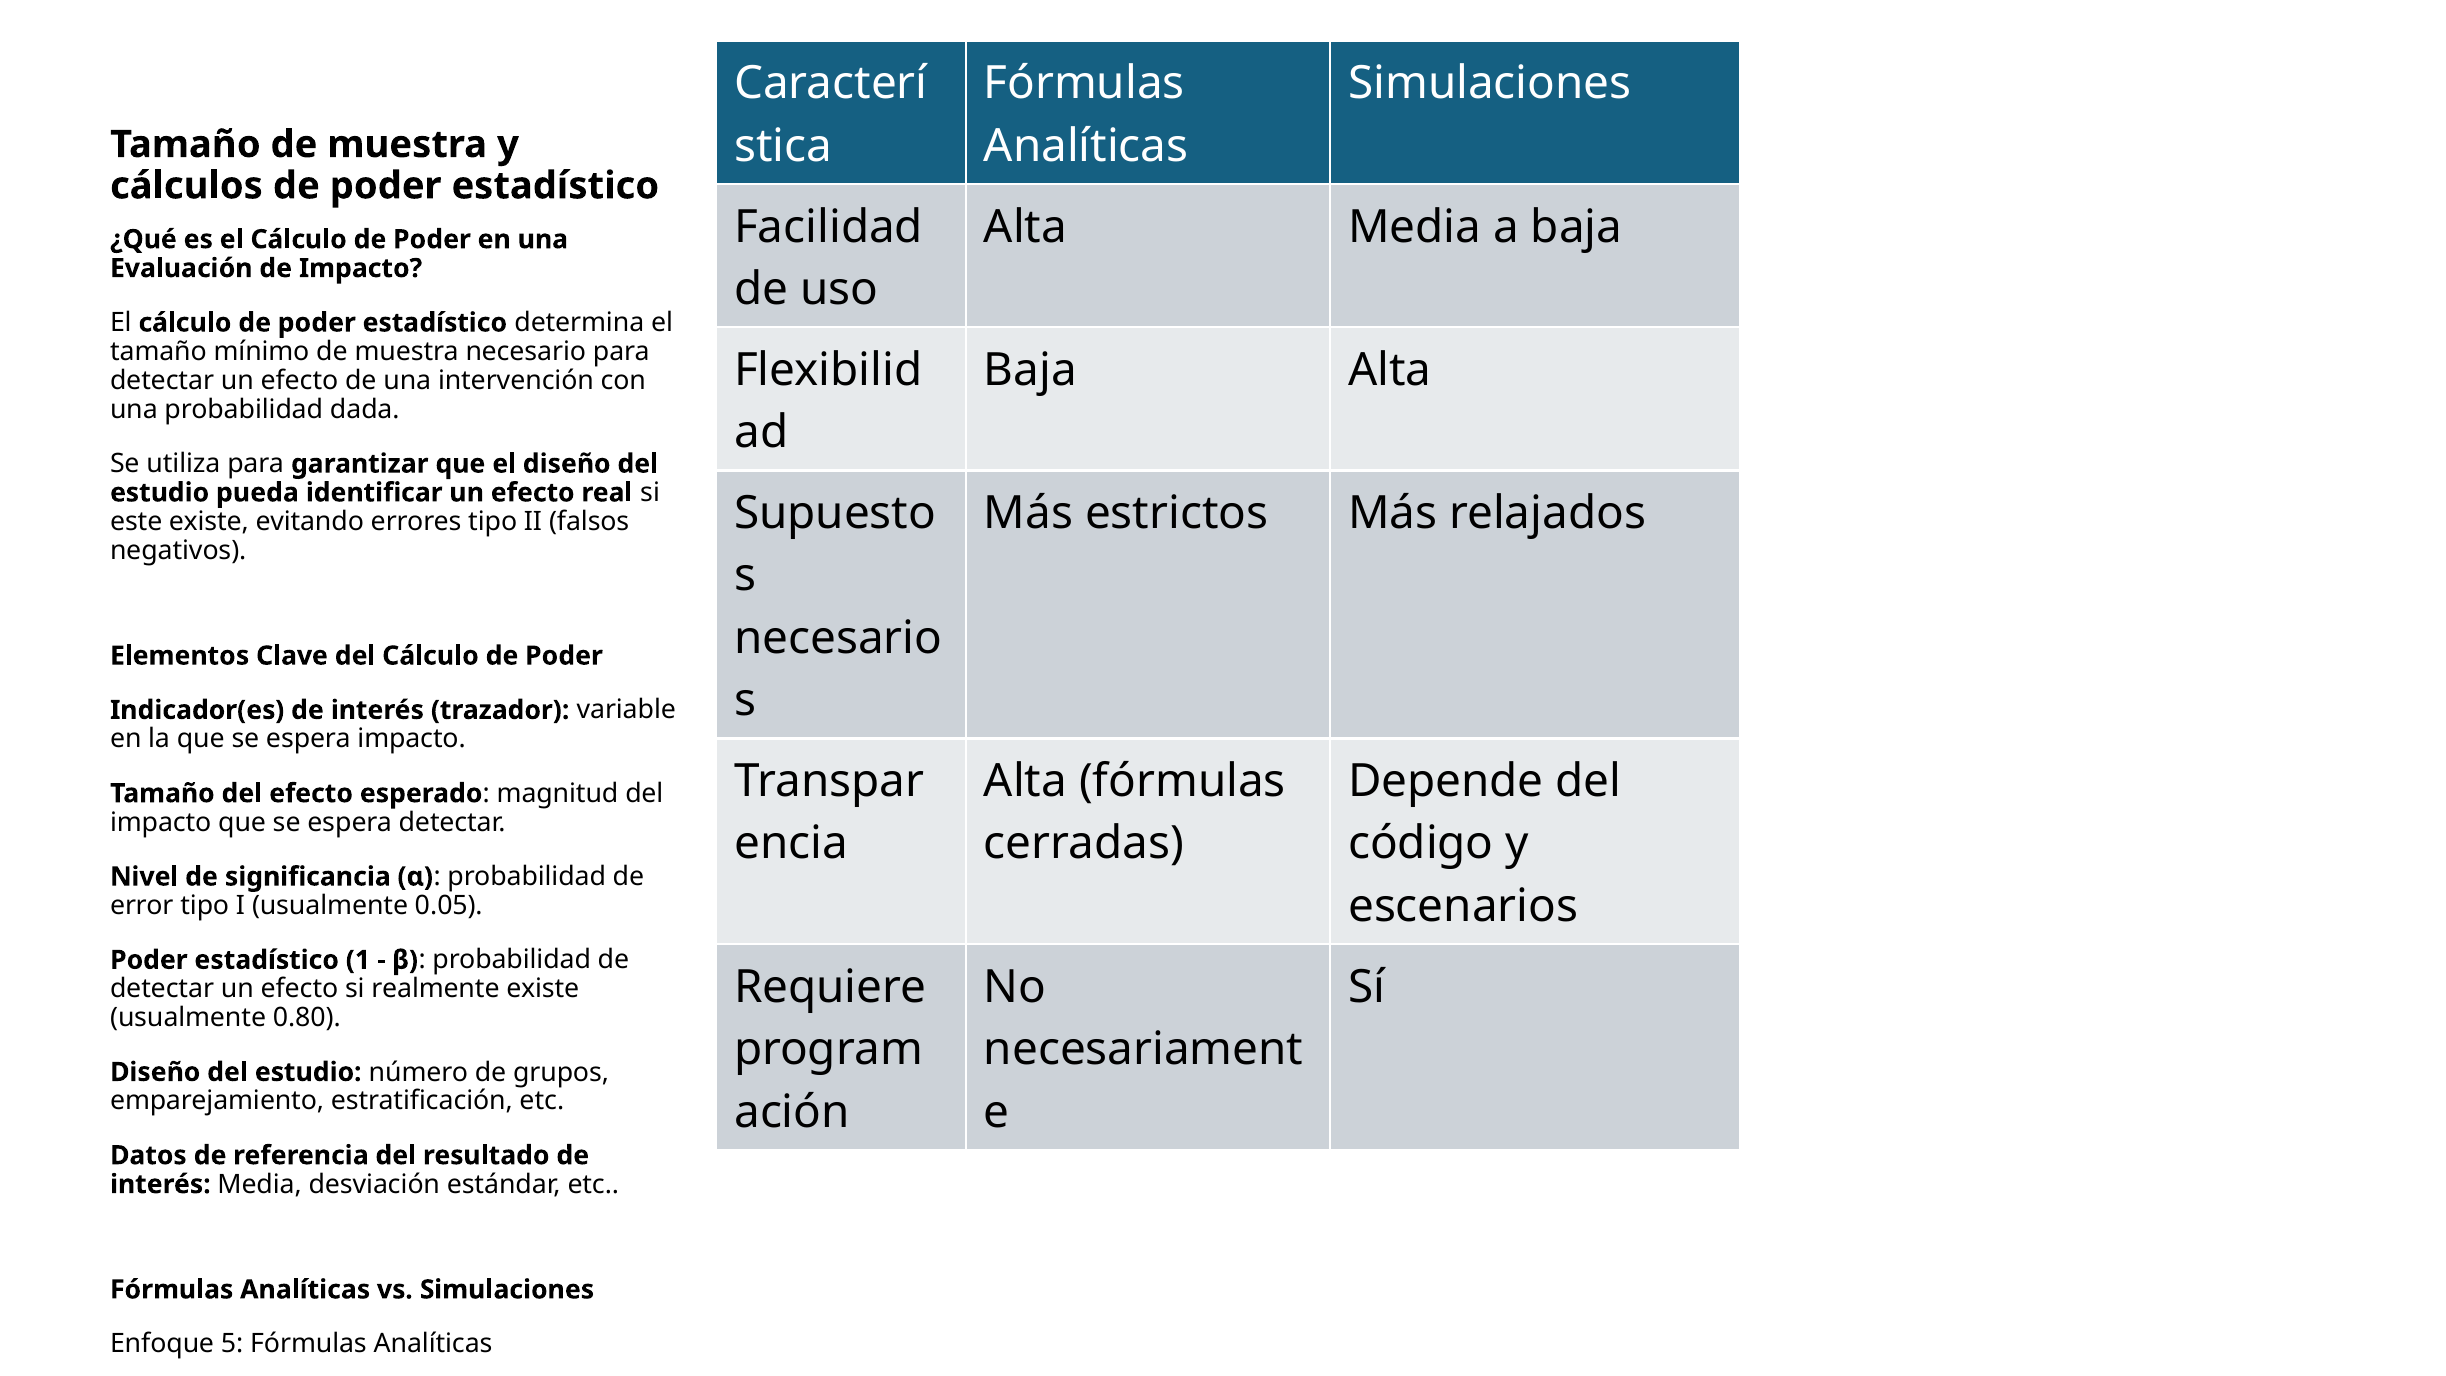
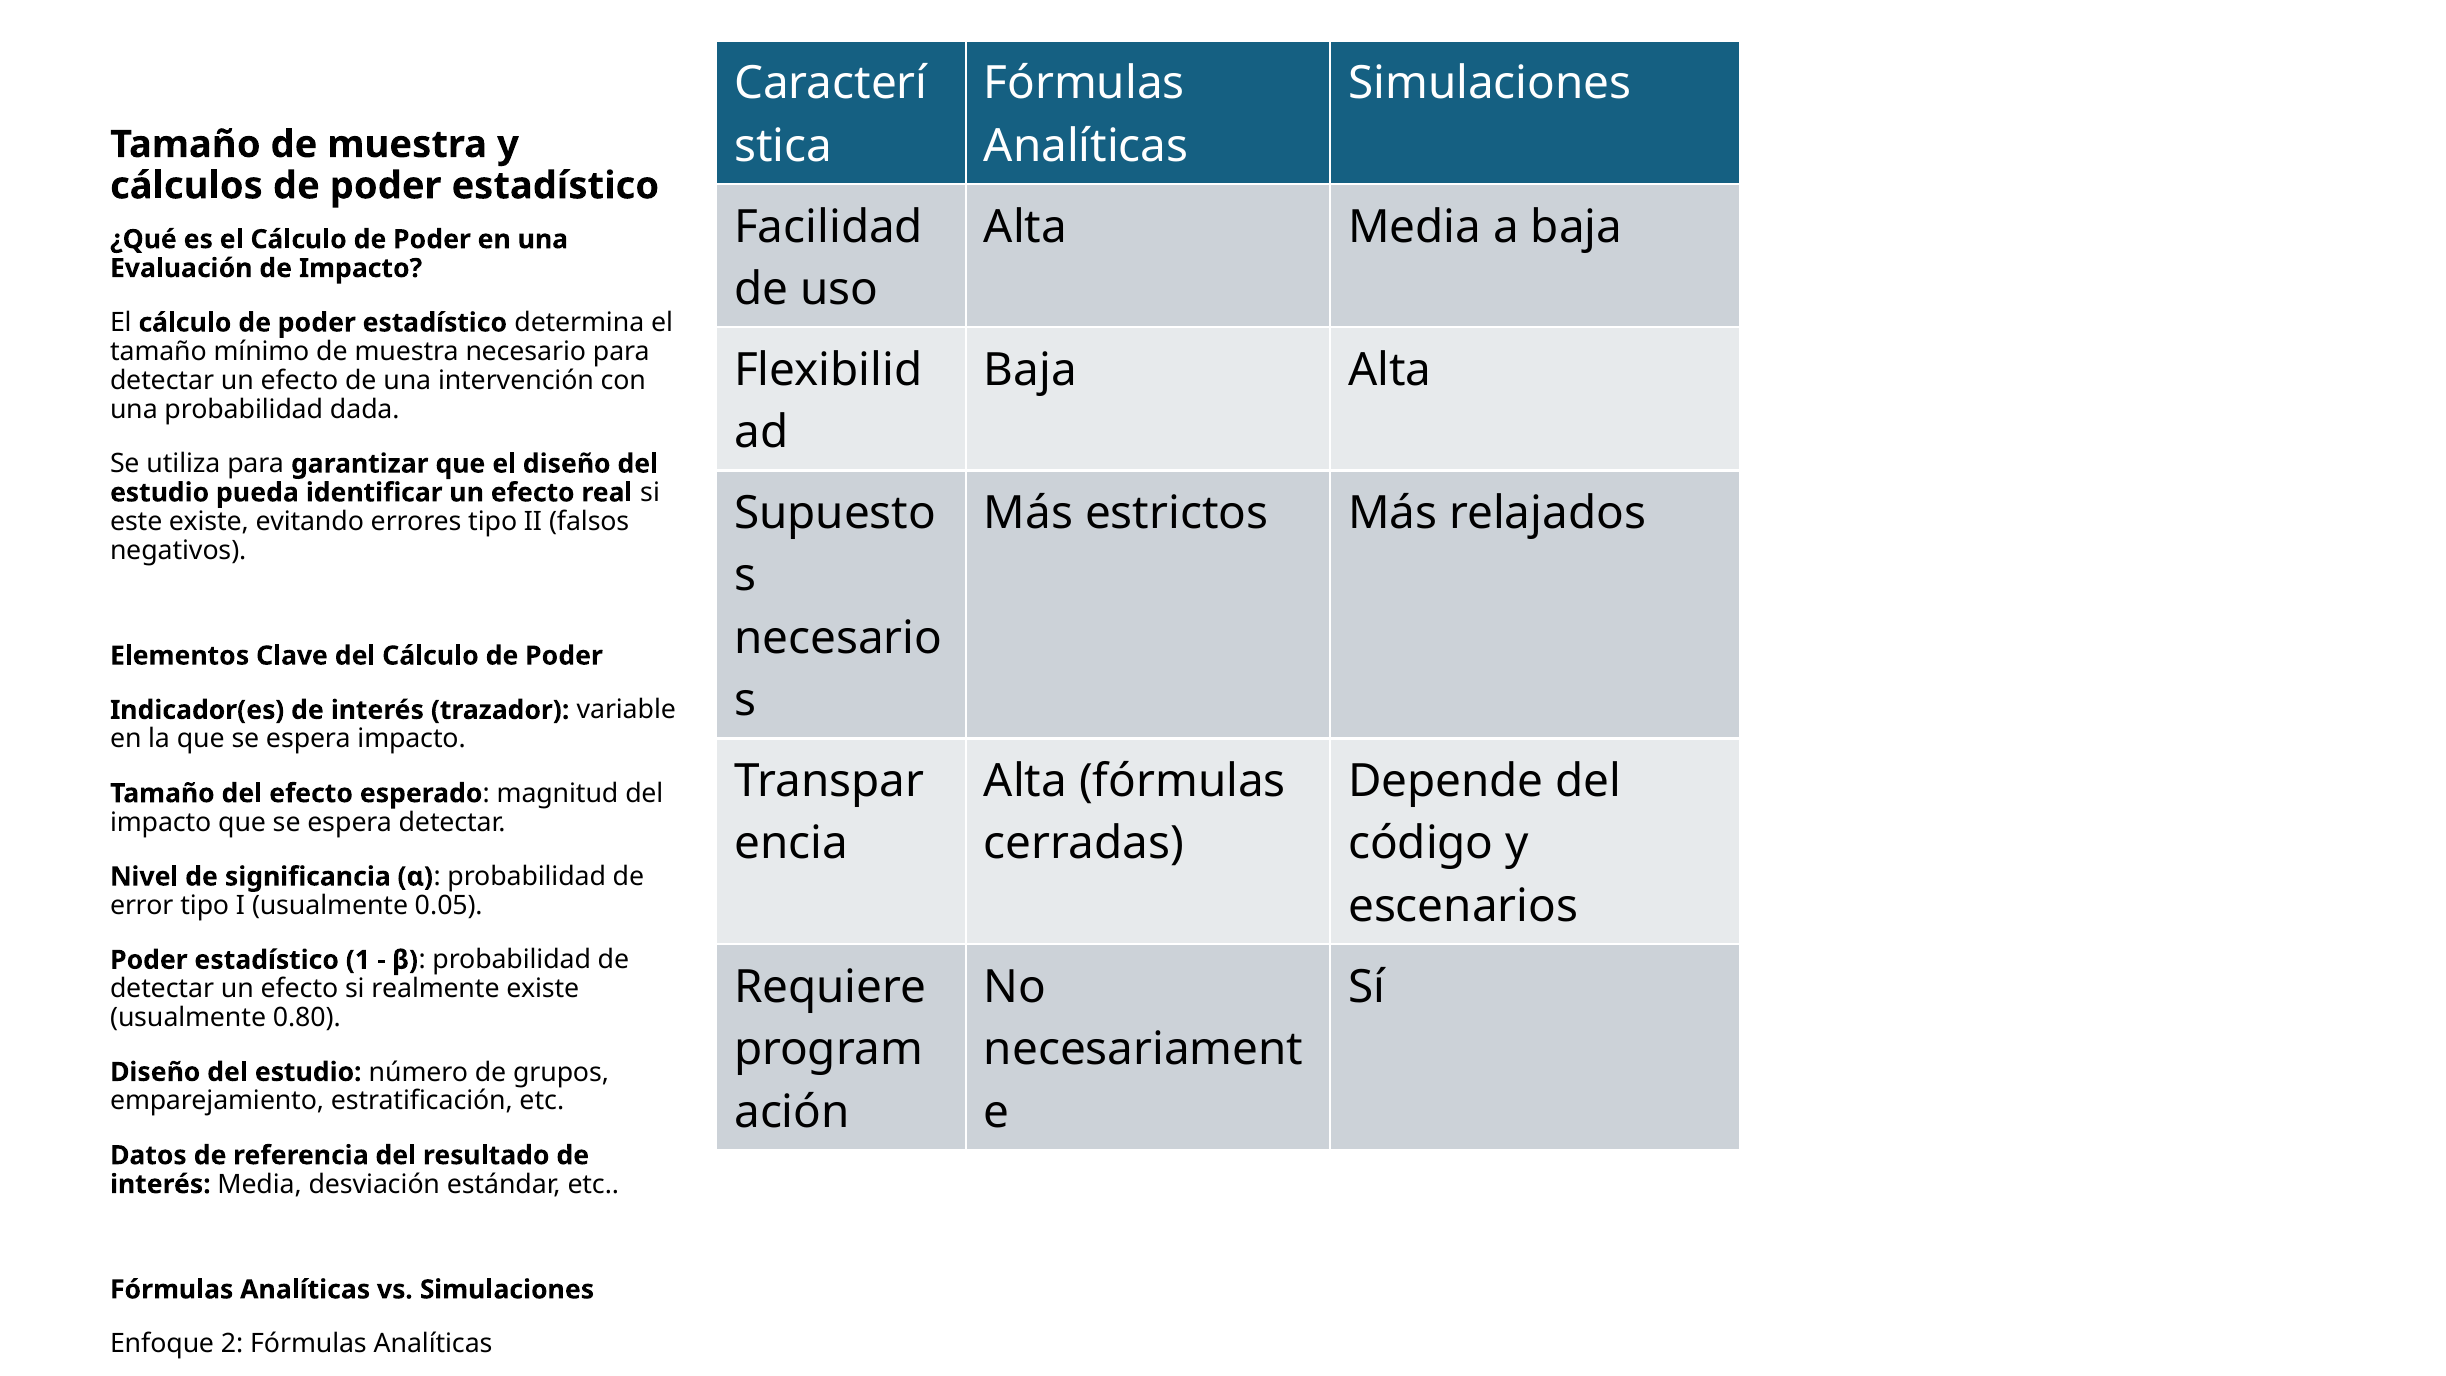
5: 5 -> 2 (232, 1344)
